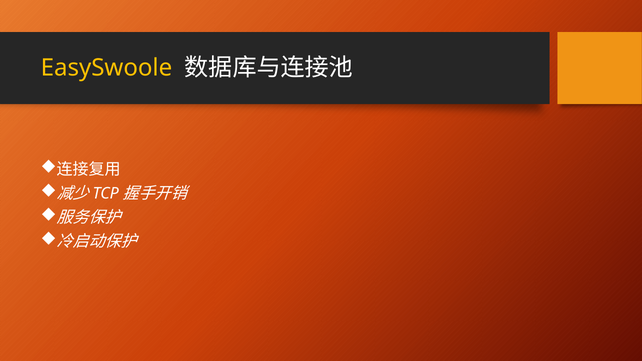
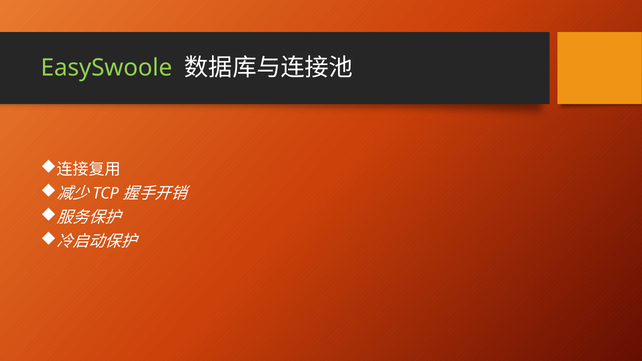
EasySwoole colour: yellow -> light green (106, 68)
